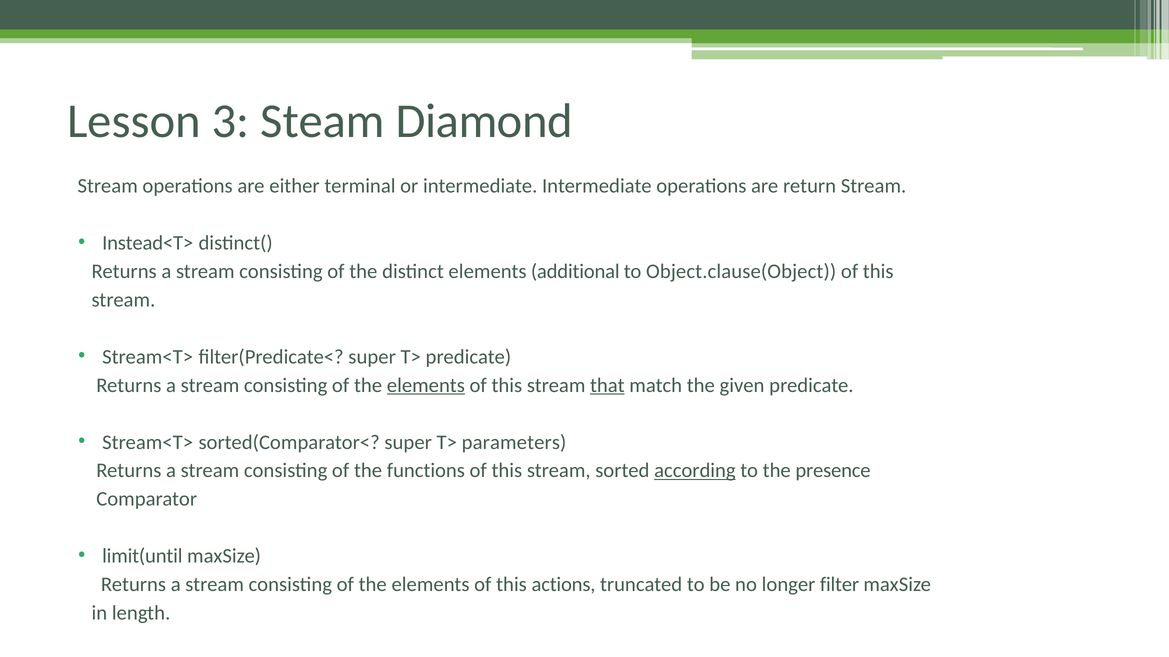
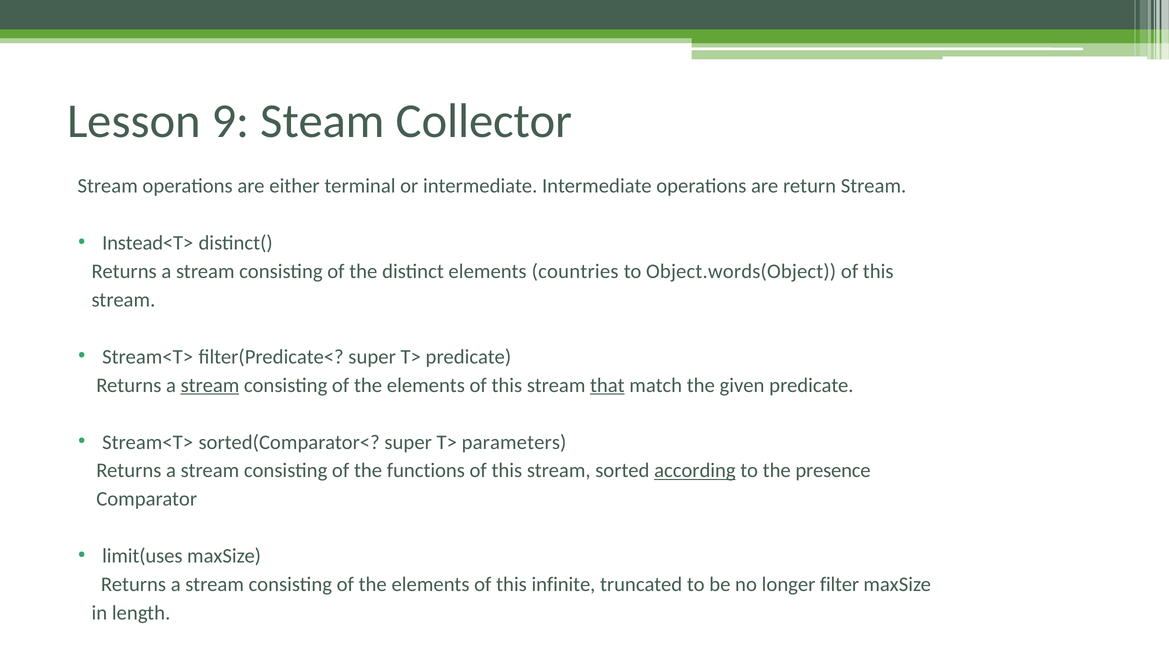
3: 3 -> 9 (231, 122)
Diamond: Diamond -> Collector (484, 122)
additional: additional -> countries (575, 271)
Object.clause(Object: Object.clause(Object -> Object.words(Object (741, 271)
stream underline: none -> present (210, 386)
elements underline: present -> none (426, 386)
limit(until: limit(until -> limit(uses (142, 557)
actions: actions -> infinite (563, 585)
